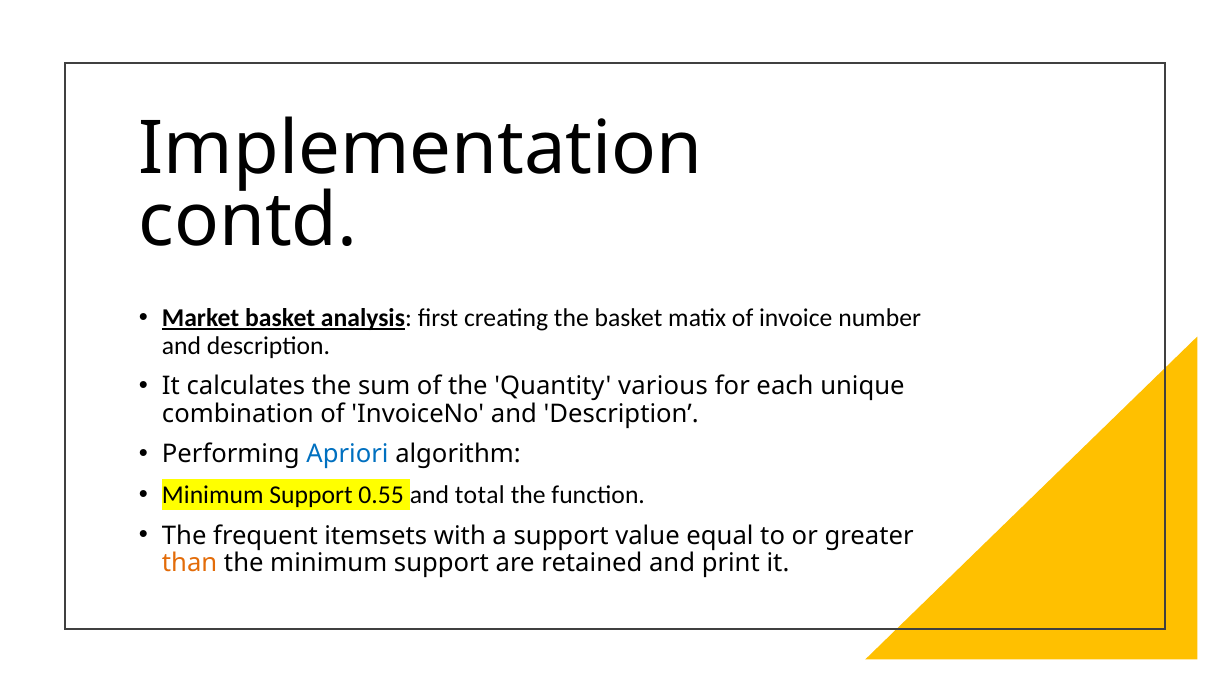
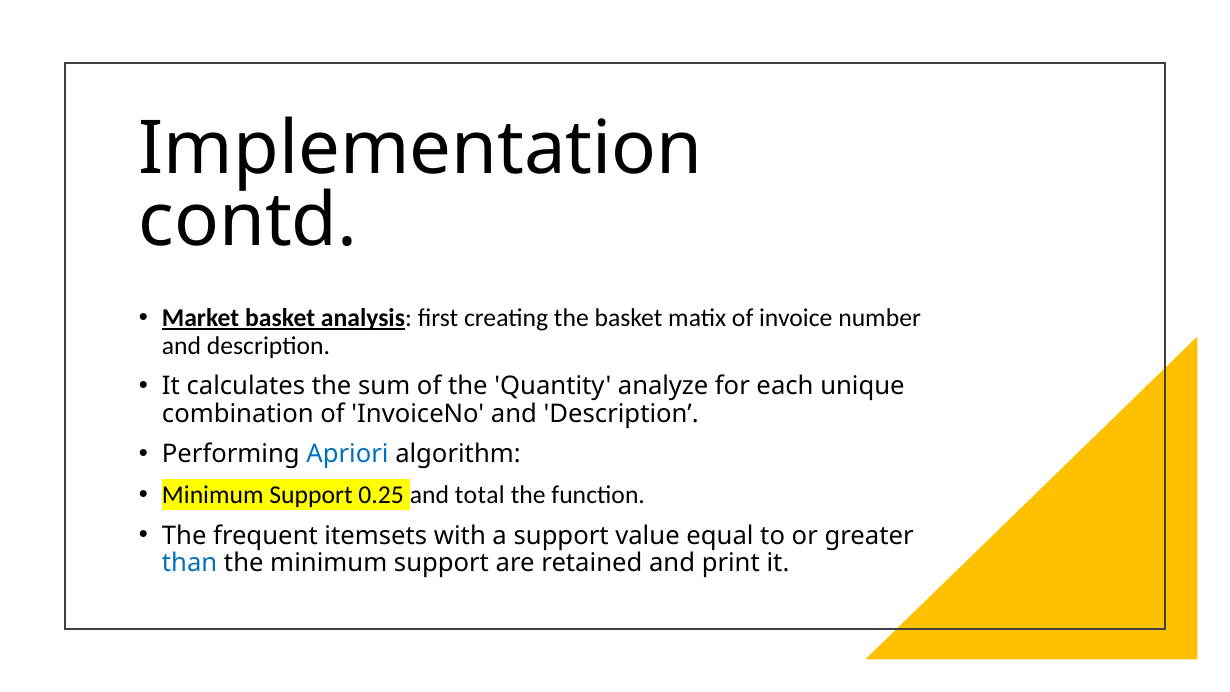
various: various -> analyze (663, 386)
0.55: 0.55 -> 0.25 (381, 495)
than colour: orange -> blue (190, 563)
